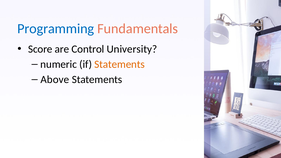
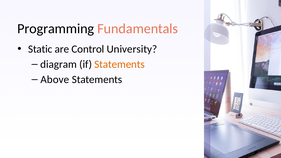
Programming colour: blue -> black (56, 29)
Score: Score -> Static (40, 49)
numeric: numeric -> diagram (59, 64)
